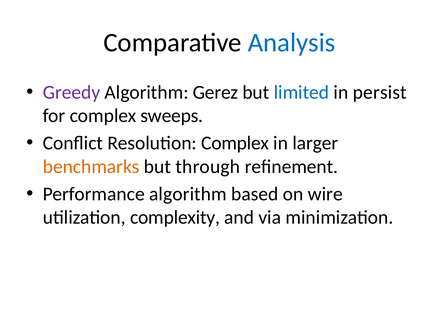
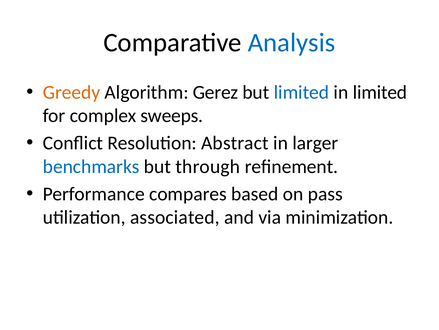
Greedy colour: purple -> orange (71, 92)
in persist: persist -> limited (380, 92)
Resolution Complex: Complex -> Abstract (235, 143)
benchmarks colour: orange -> blue (91, 166)
Performance algorithm: algorithm -> compares (188, 194)
wire: wire -> pass (325, 194)
complexity: complexity -> associated (175, 217)
